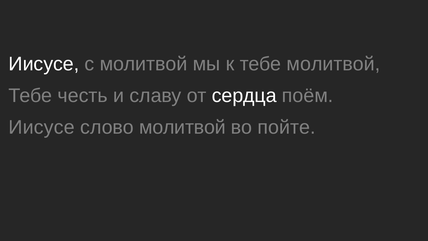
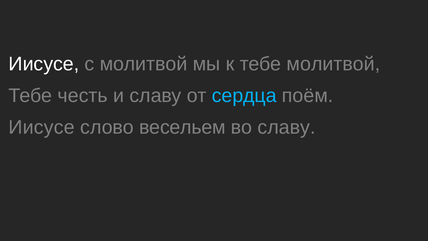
сердца colour: white -> light blue (244, 96)
слово молитвой: молитвой -> весельем (182, 127)
во пойте: пойте -> славу (287, 127)
